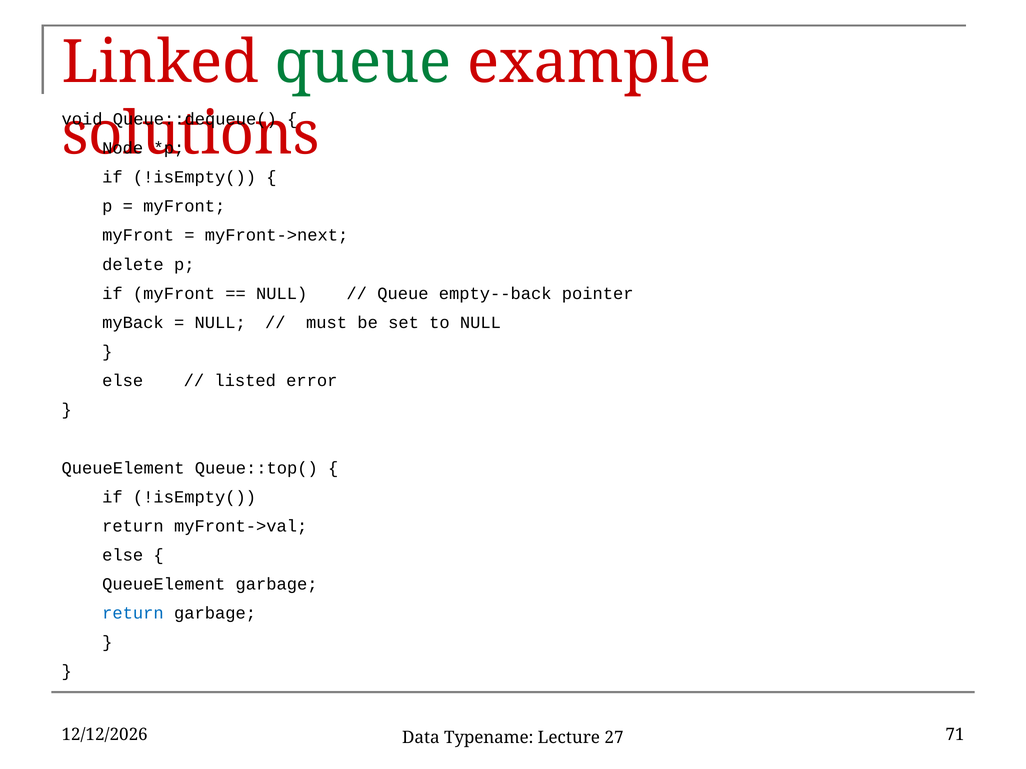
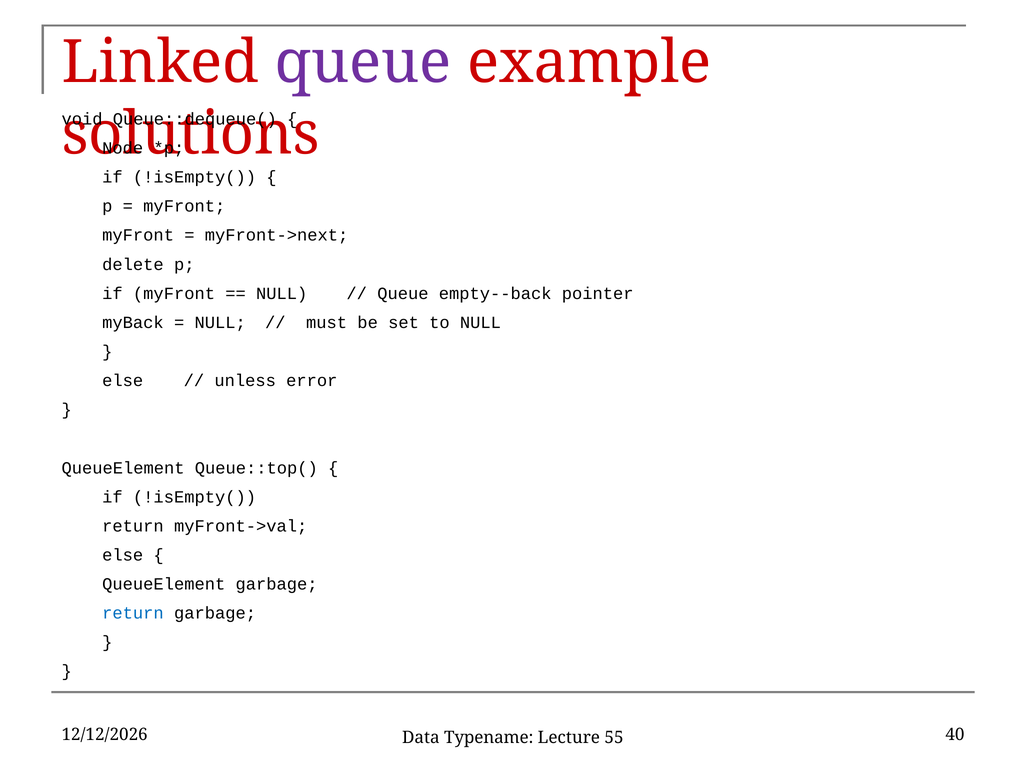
queue colour: green -> purple (363, 62)
listed: listed -> unless (245, 381)
71: 71 -> 40 (955, 735)
27: 27 -> 55 (614, 738)
